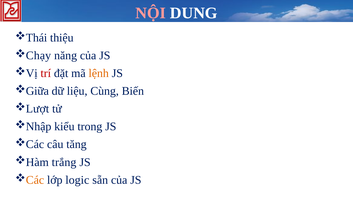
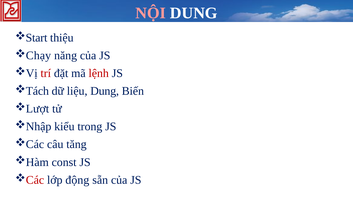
Thái: Thái -> Start (37, 38)
lệnh colour: orange -> red (99, 74)
Giữa: Giữa -> Tách (37, 91)
liệu Cùng: Cùng -> Dung (105, 91)
trắng: trắng -> const (64, 163)
Các colour: orange -> red (35, 180)
logic: logic -> động (77, 180)
